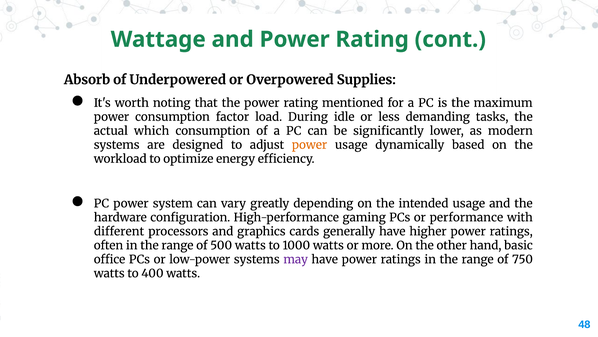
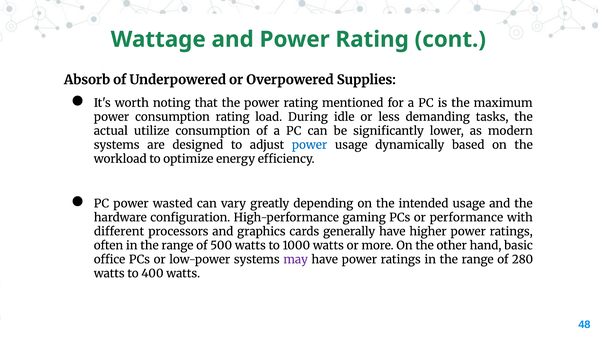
consumption factor: factor -> rating (233, 117)
which: which -> utilize (152, 131)
power colour: orange -> blue (310, 145)
system: system -> wasted (173, 203)
750: 750 -> 280 (522, 259)
